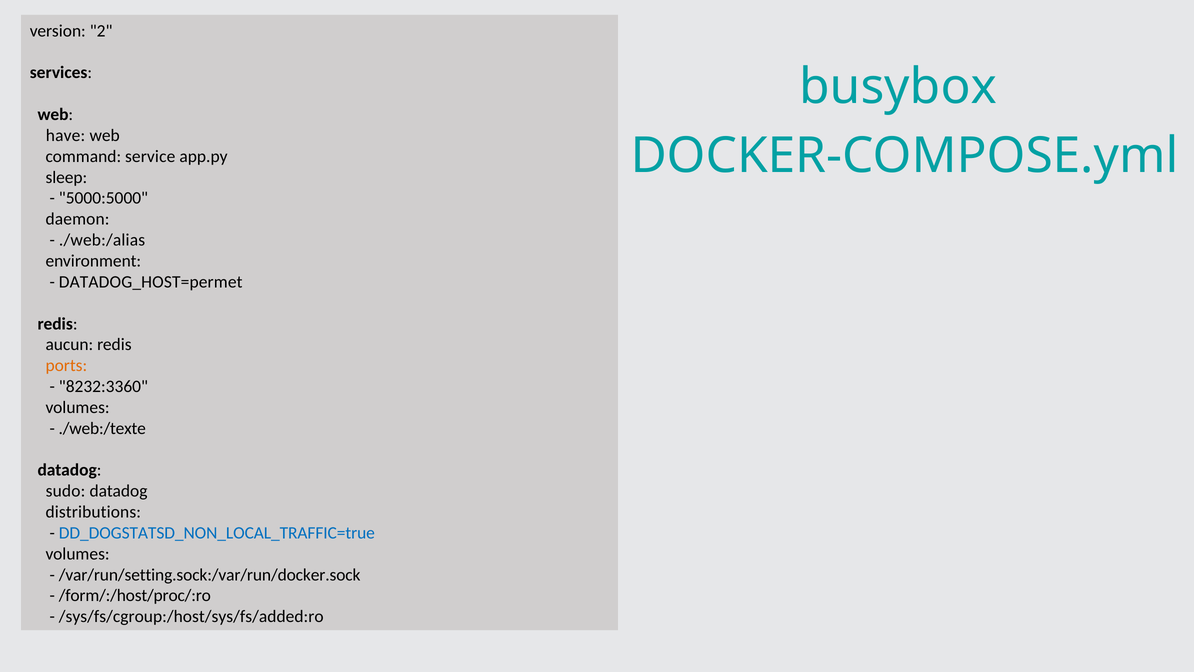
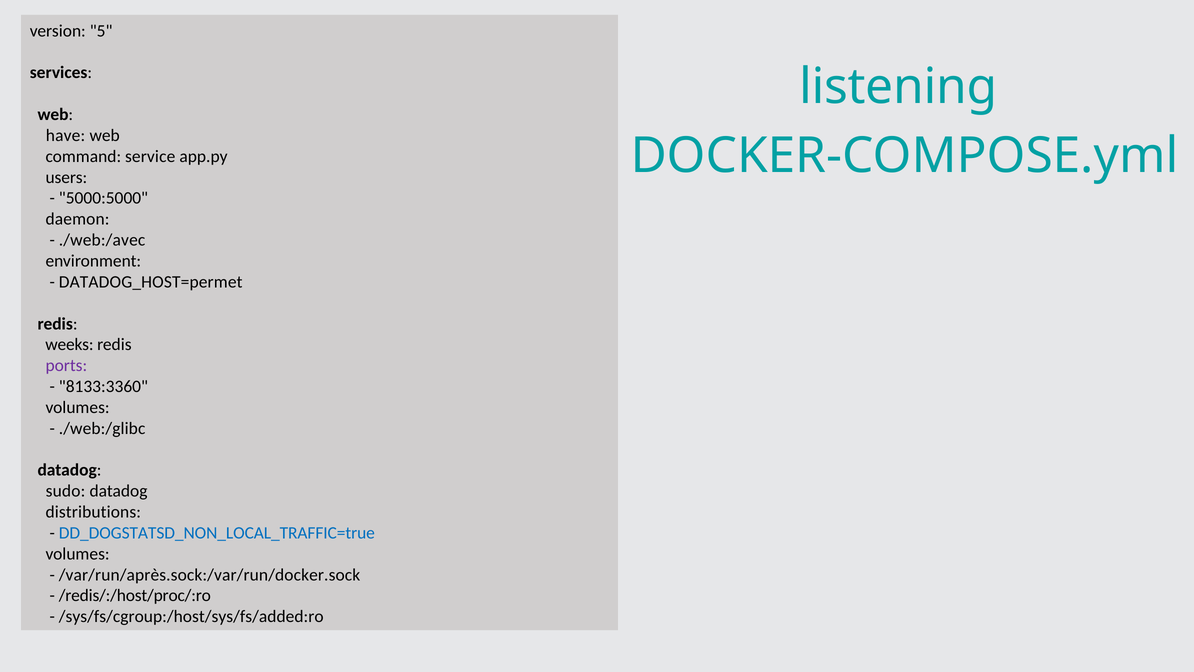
2: 2 -> 5 (101, 31)
busybox: busybox -> listening (898, 87)
sleep: sleep -> users (66, 177)
./web:/alias: ./web:/alias -> ./web:/avec (102, 240)
aucun: aucun -> weeks (69, 344)
ports colour: orange -> purple (66, 365)
8232:3360: 8232:3360 -> 8133:3360 (103, 386)
./web:/texte: ./web:/texte -> ./web:/glibc (102, 428)
/var/run/setting.sock:/var/run/docker.sock: /var/run/setting.sock:/var/run/docker.sock -> /var/run/après.sock:/var/run/docker.sock (210, 574)
/form/:/host/proc/:ro: /form/:/host/proc/:ro -> /redis/:/host/proc/:ro (135, 595)
